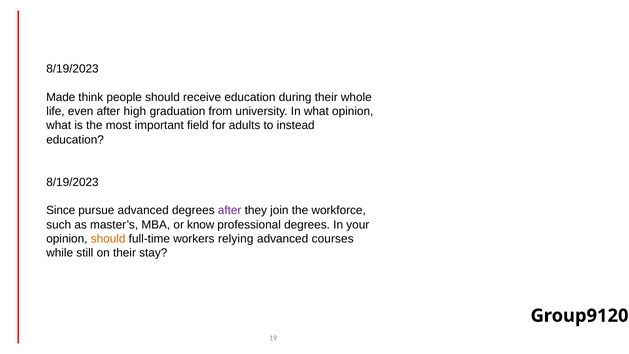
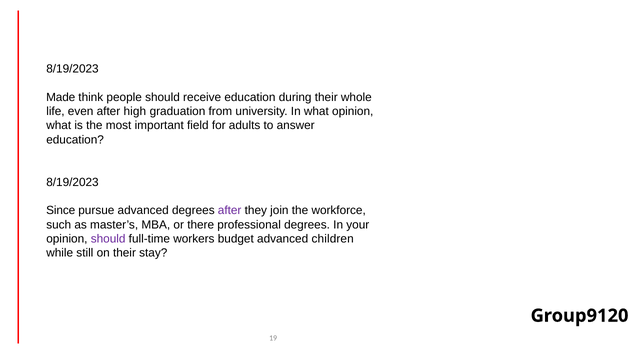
instead: instead -> answer (296, 126)
know: know -> there (201, 225)
should colour: orange -> purple (108, 239)
relying: relying -> budget (236, 239)
courses: courses -> children (333, 239)
